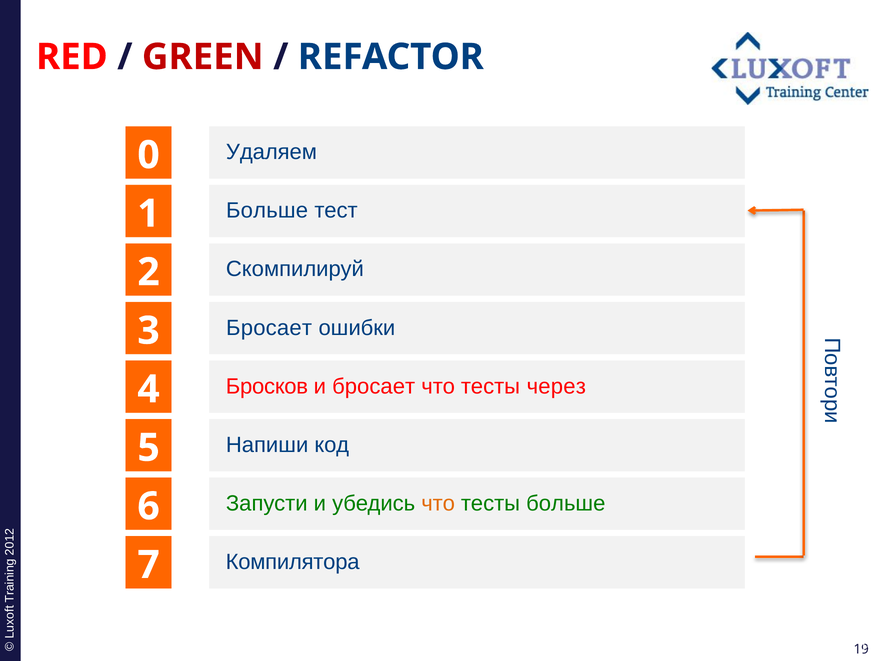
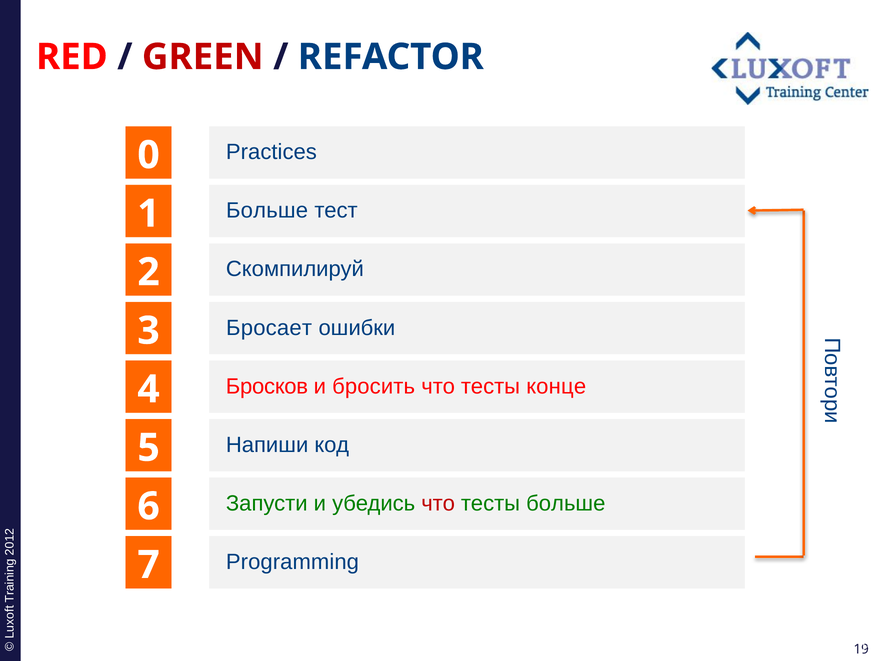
Удаляем: Удаляем -> Practices (271, 152)
и бросает: бросает -> бросить (374, 387)
через: через -> конце (556, 387)
что colour: orange -> red (438, 504)
Компилятора: Компилятора -> Programming (292, 562)
